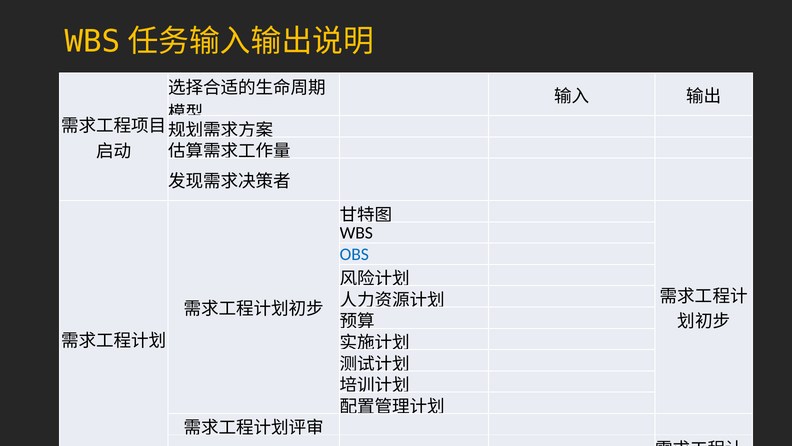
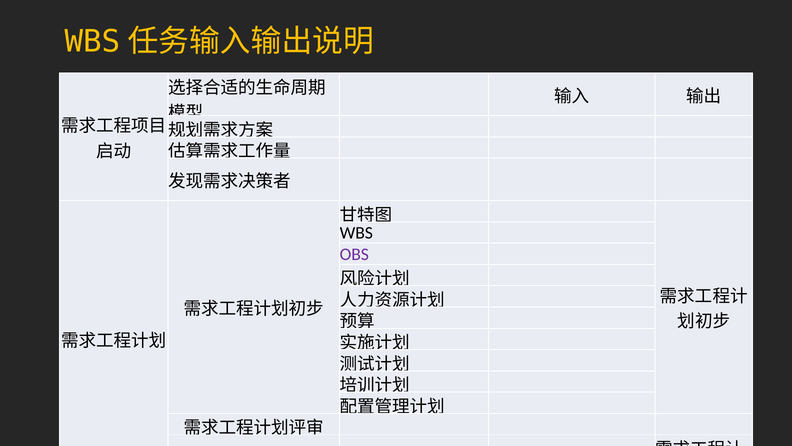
OBS colour: blue -> purple (354, 254)
